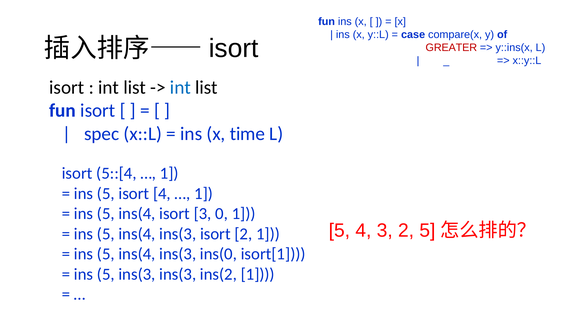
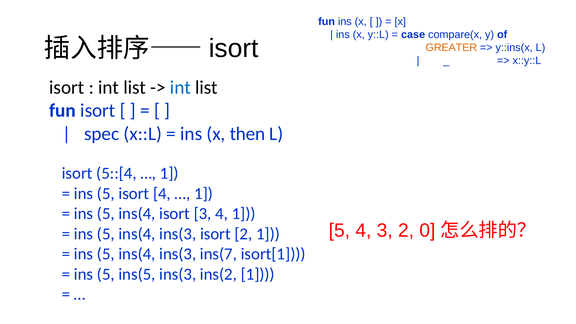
GREATER colour: red -> orange (451, 48)
time: time -> then (247, 134)
3 0: 0 -> 4 (222, 214)
2 5: 5 -> 0 (427, 231)
ins(0: ins(0 -> ins(7 (218, 254)
5 ins(3: ins(3 -> ins(5 (137, 274)
